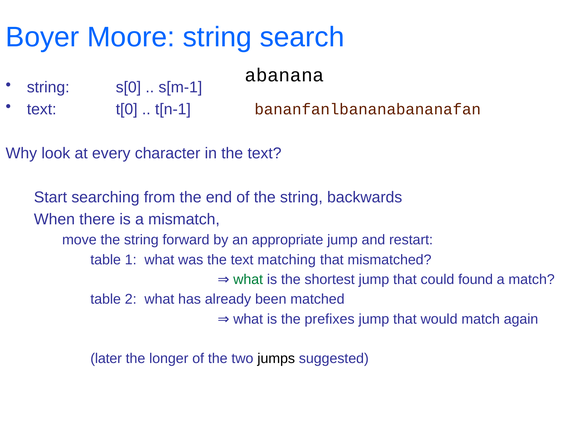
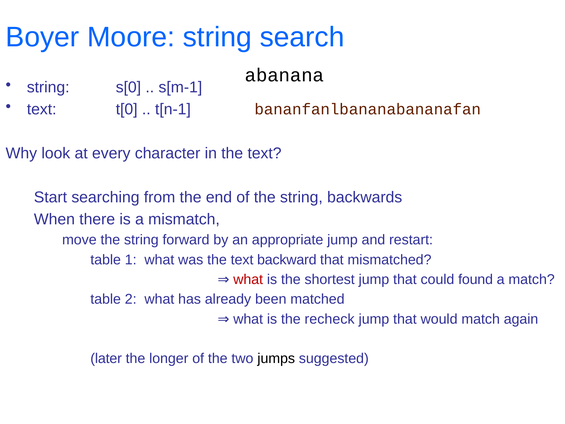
matching: matching -> backward (287, 260)
what colour: green -> red (248, 279)
prefixes: prefixes -> recheck (330, 319)
